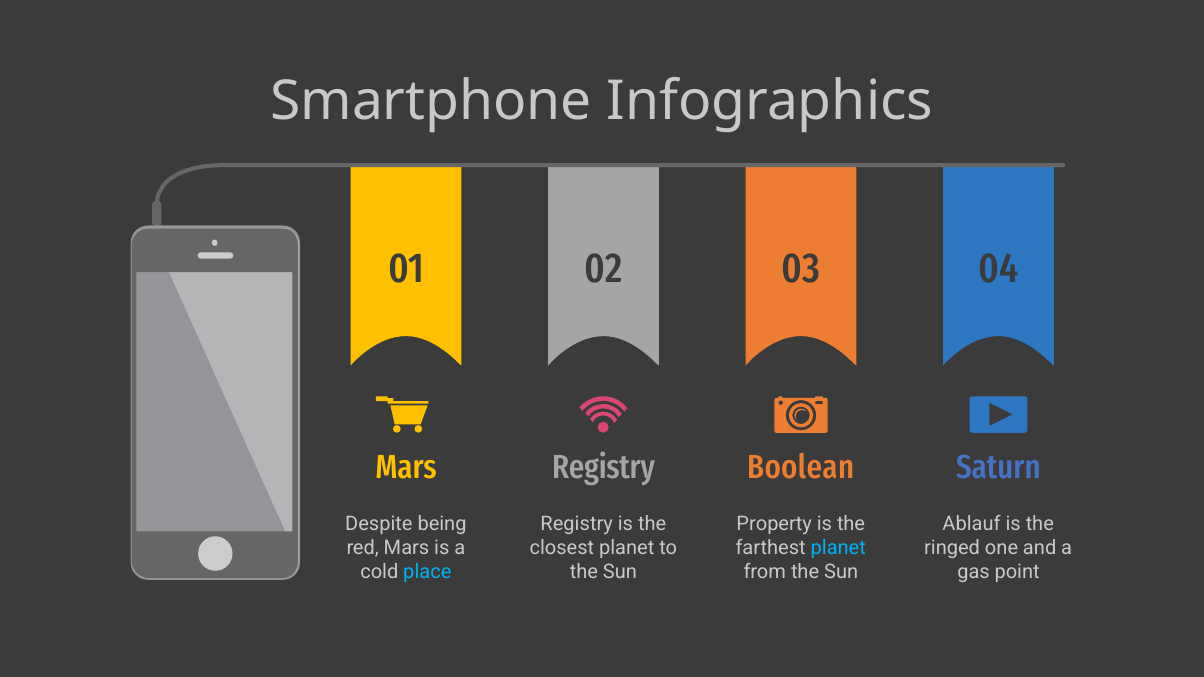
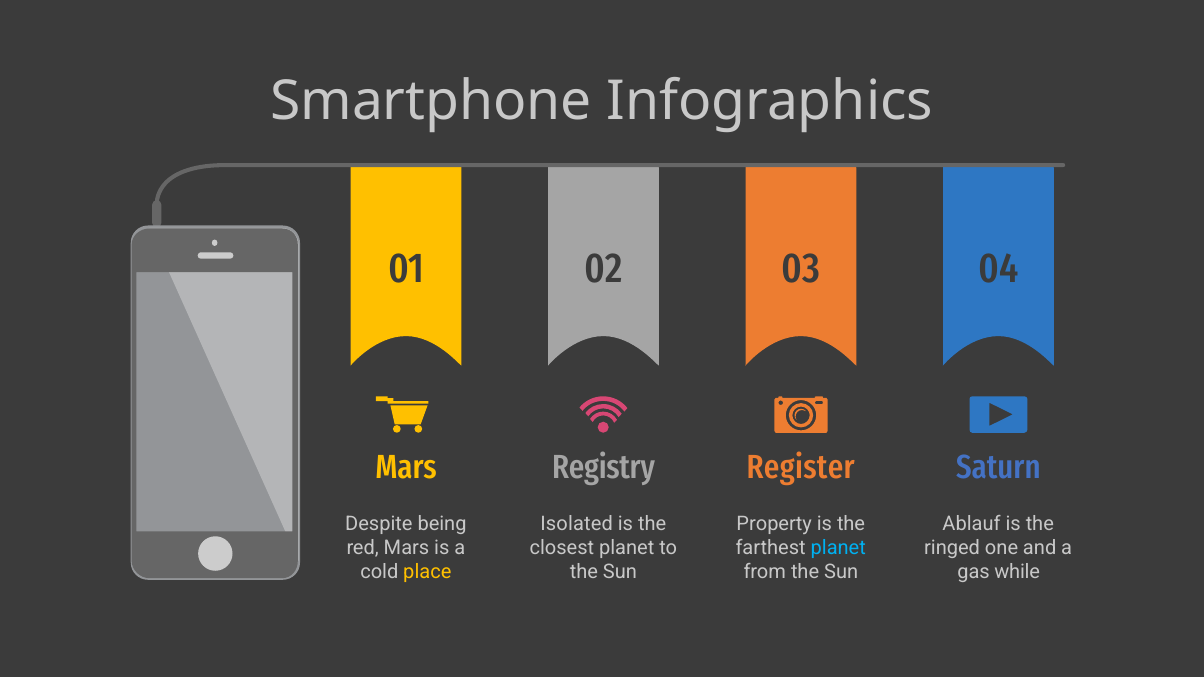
Boolean: Boolean -> Register (801, 468)
Registry: Registry -> Isolated (577, 524)
place colour: light blue -> yellow (427, 572)
point: point -> while (1017, 572)
